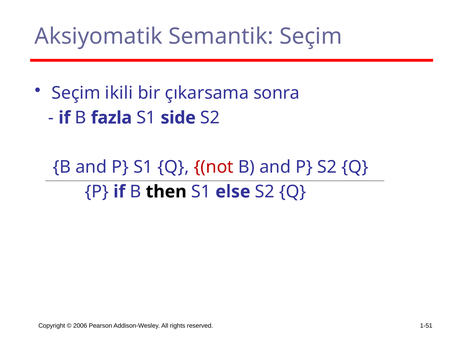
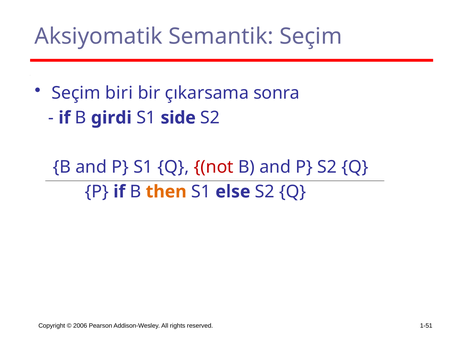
ikili: ikili -> biri (119, 93)
fazla: fazla -> girdi (111, 118)
then colour: black -> orange (166, 192)
